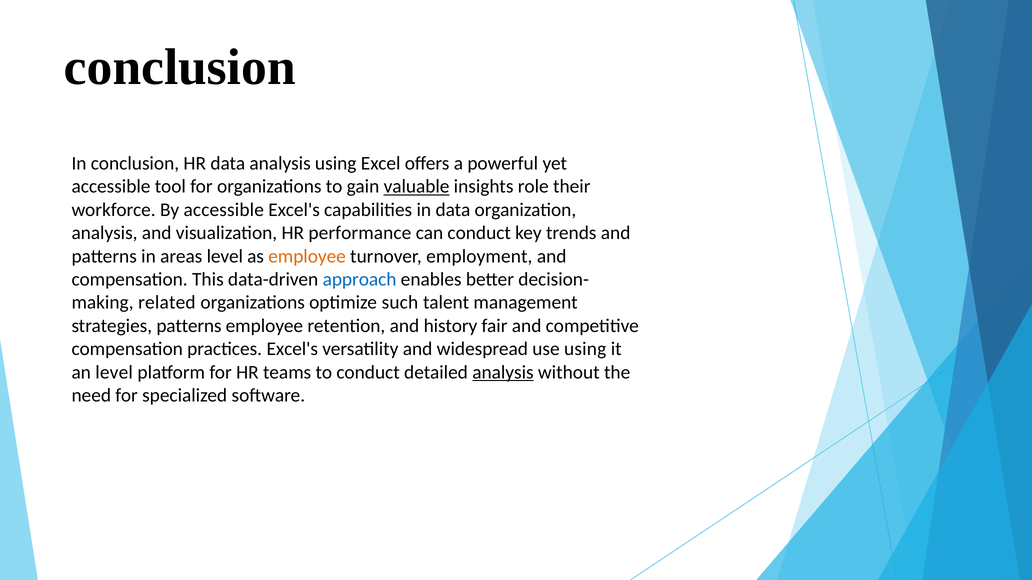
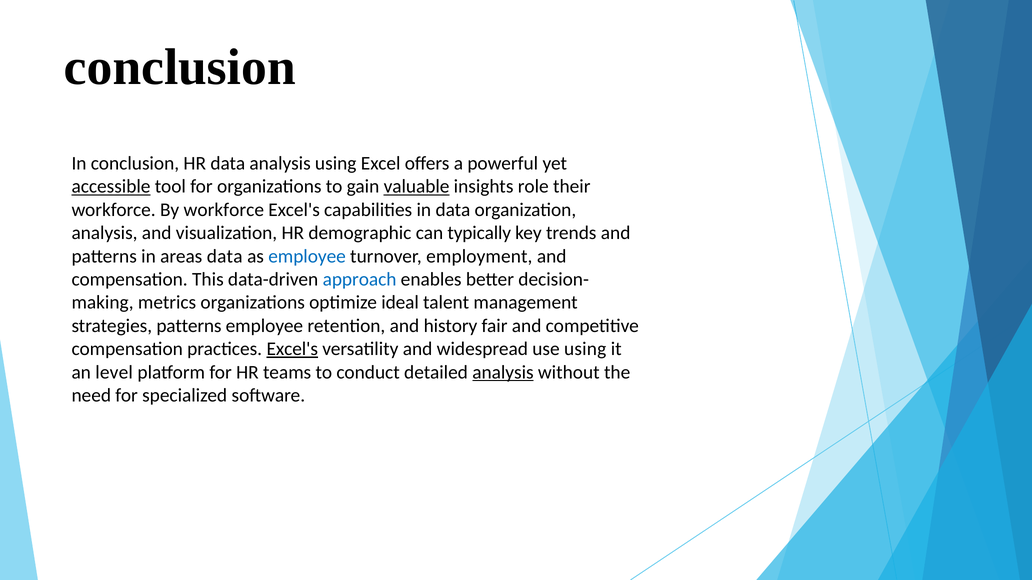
accessible underline: none -> present (111, 187)
By accessible: accessible -> workforce (224, 210)
performance: performance -> demographic (360, 233)
can conduct: conduct -> typically (479, 233)
areas level: level -> data (225, 256)
employee colour: orange -> blue (307, 256)
related: related -> metrics (167, 303)
such: such -> ideal (400, 303)
Excel's underline: none -> present (292, 349)
